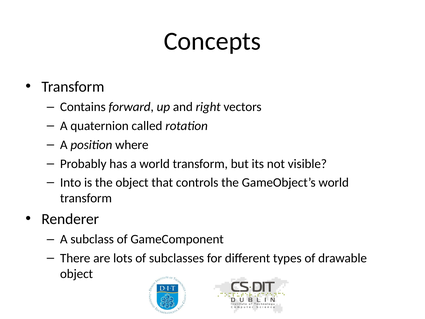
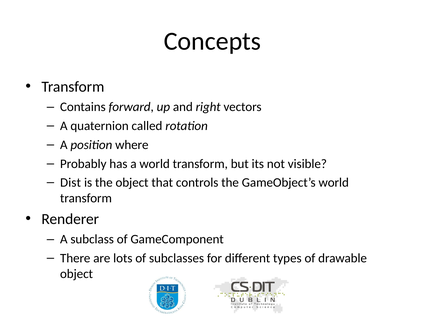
Into: Into -> Dist (71, 182)
